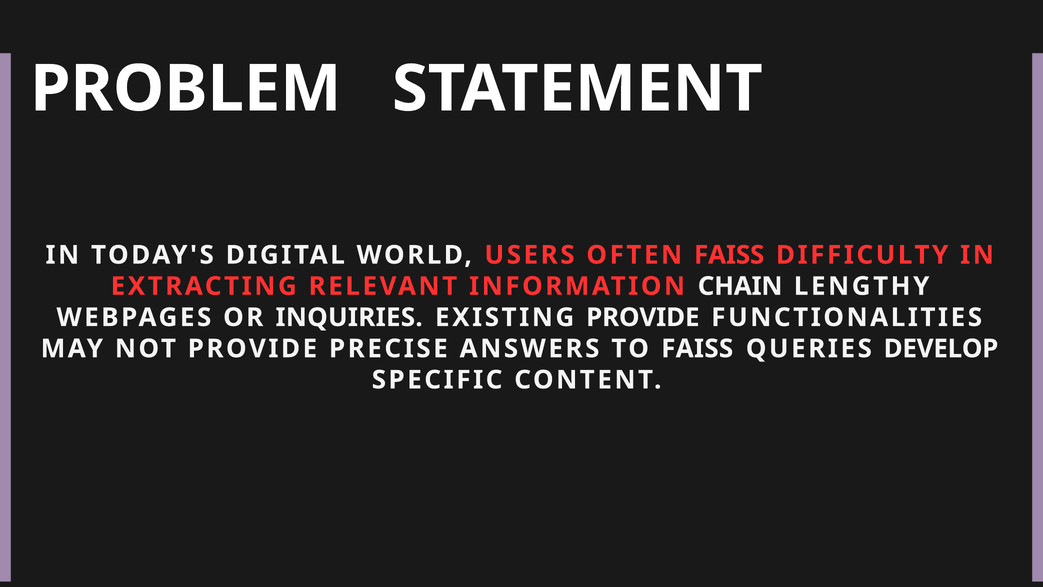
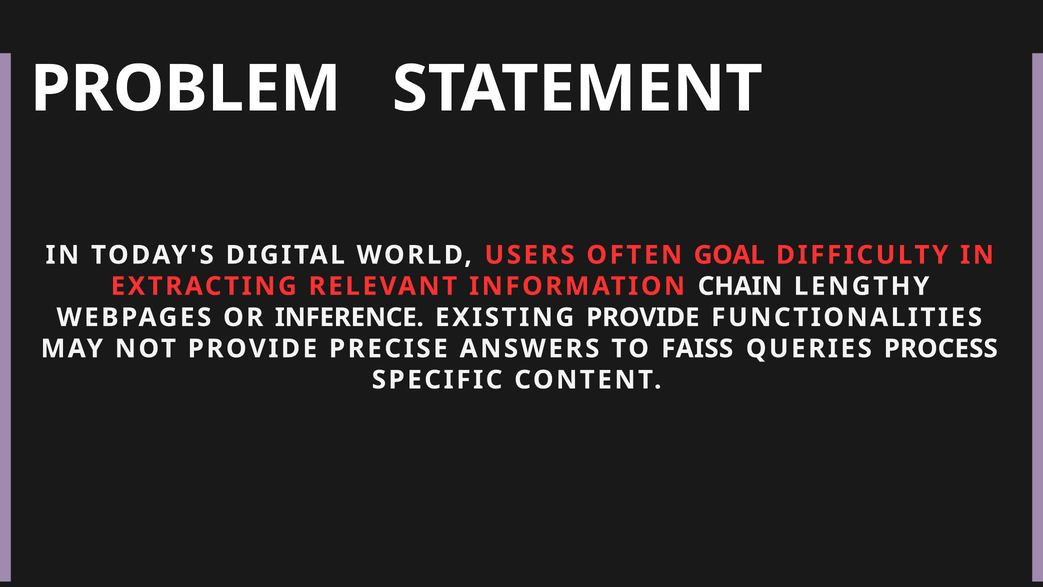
OFTEN FAISS: FAISS -> GOAL (729, 255)
INQUIRIES: INQUIRIES -> INFERENCE (349, 317)
DEVELOP: DEVELOP -> PROCESS (941, 348)
